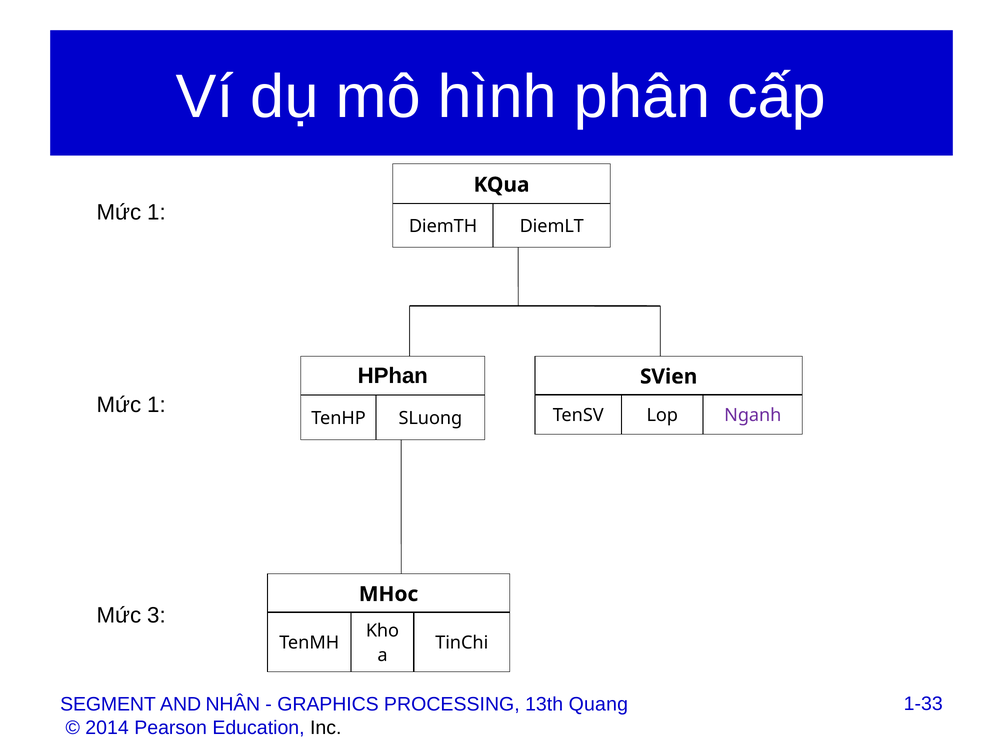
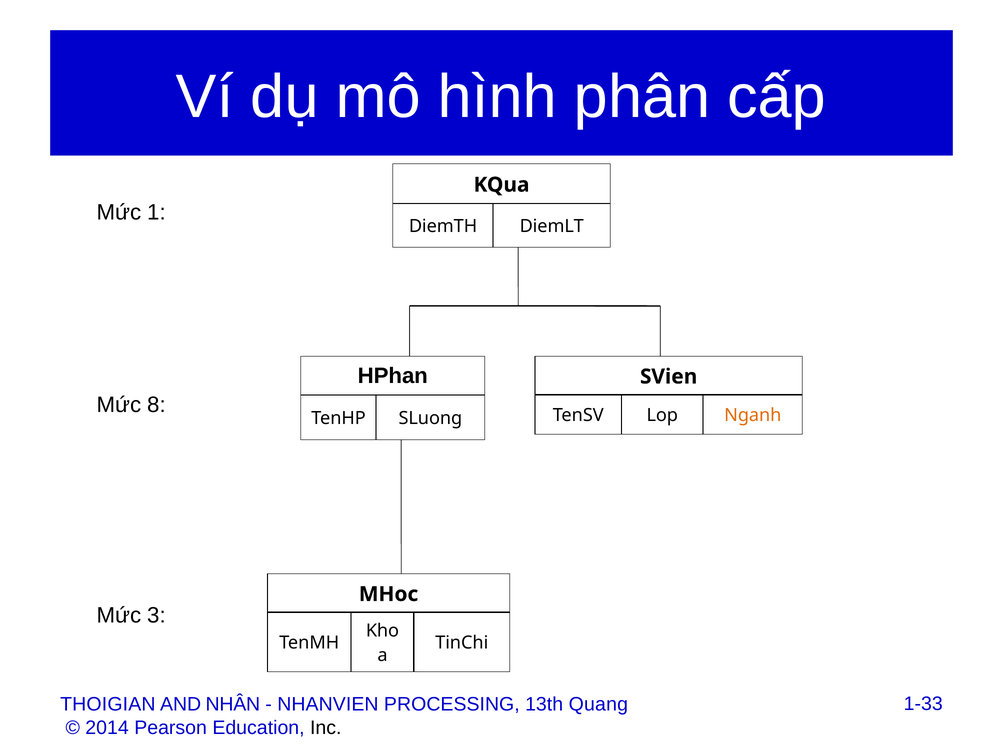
1: 1 -> 8 (157, 404)
Nganh colour: purple -> orange (753, 415)
SEGMENT: SEGMENT -> THOIGIAN (108, 703)
GRAPHICS: GRAPHICS -> NHANVIEN (328, 703)
